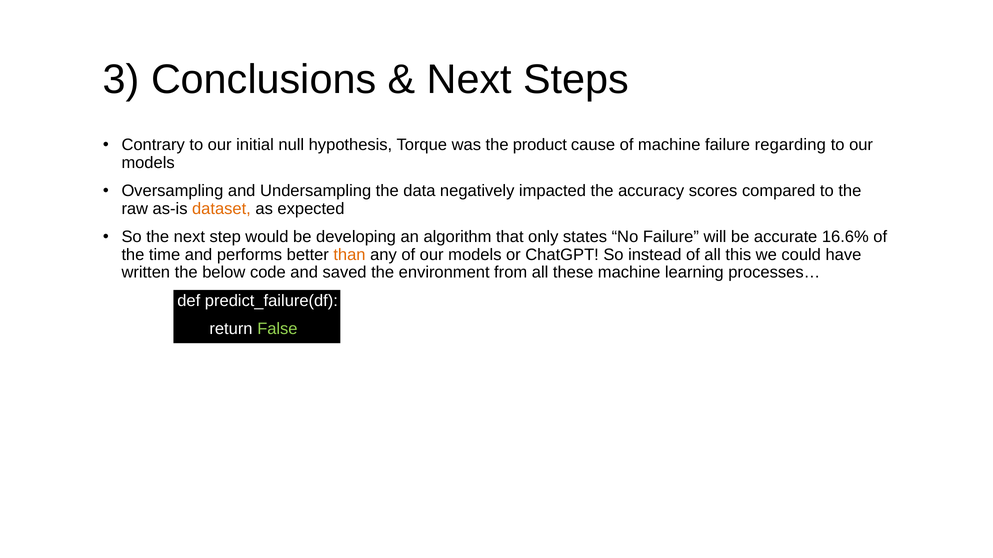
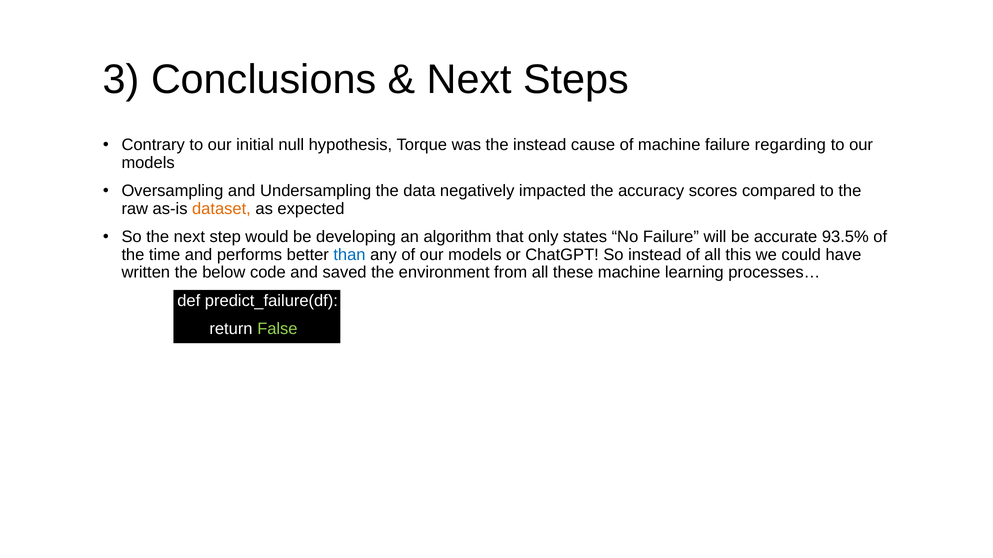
the product: product -> instead (540, 145)
16.6%: 16.6% -> 93.5% (845, 237)
than colour: orange -> blue (349, 255)
